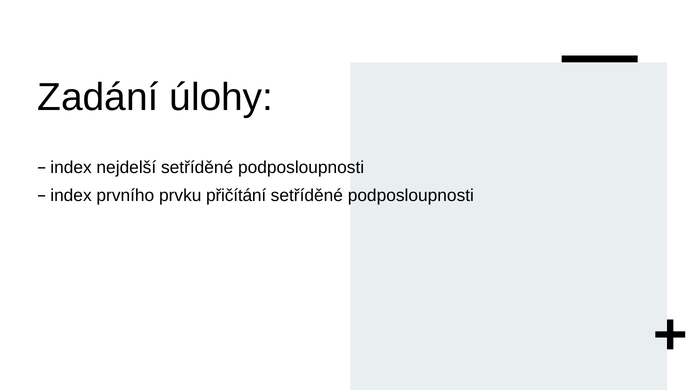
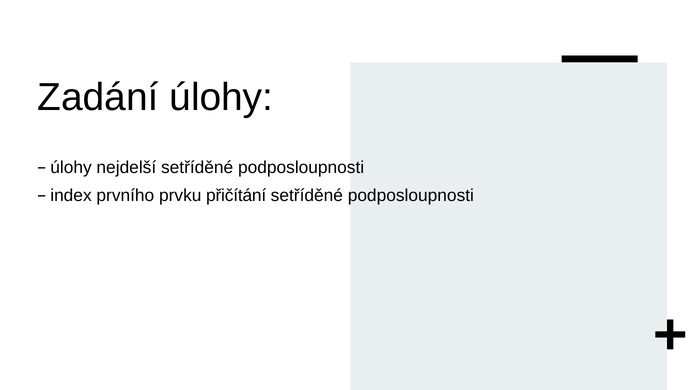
index: index -> úlohy (71, 167)
